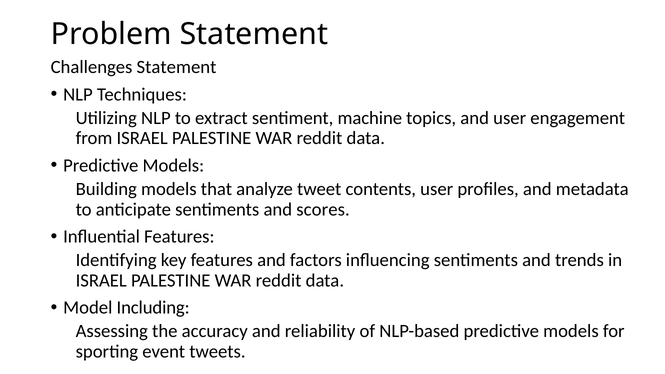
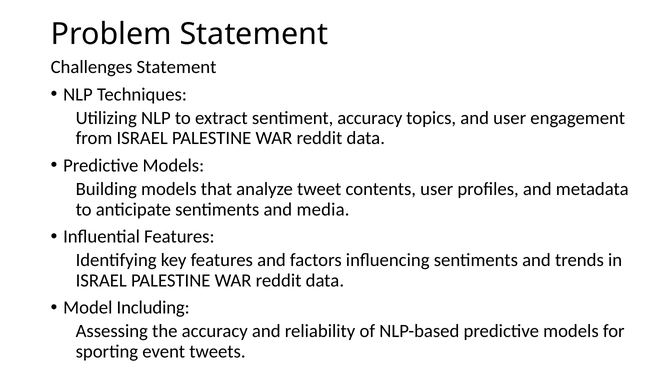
sentiment machine: machine -> accuracy (370, 118)
scores: scores -> media (323, 209)
